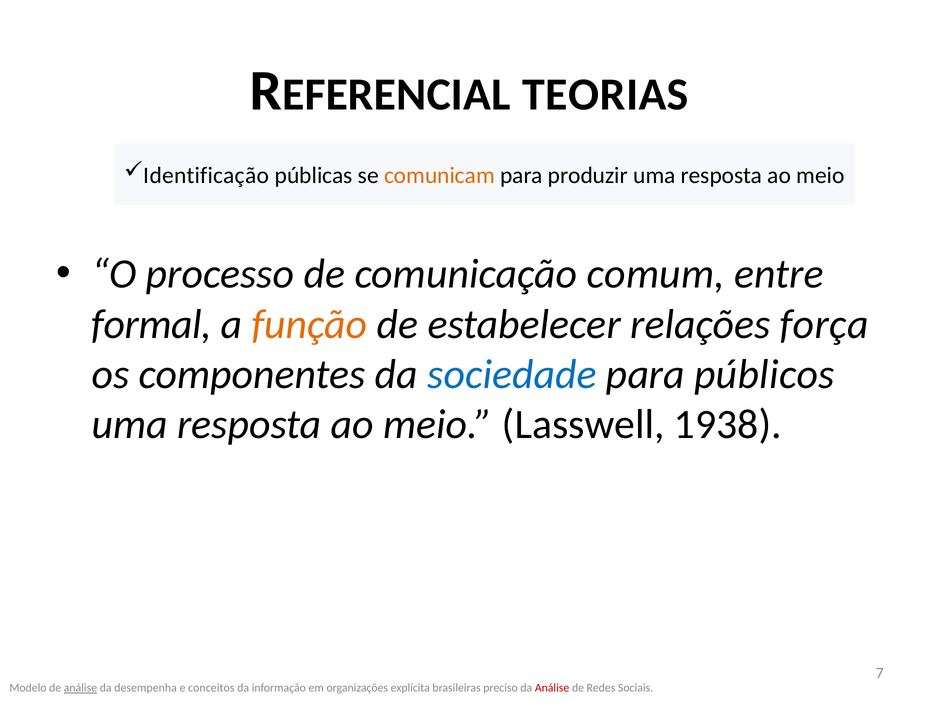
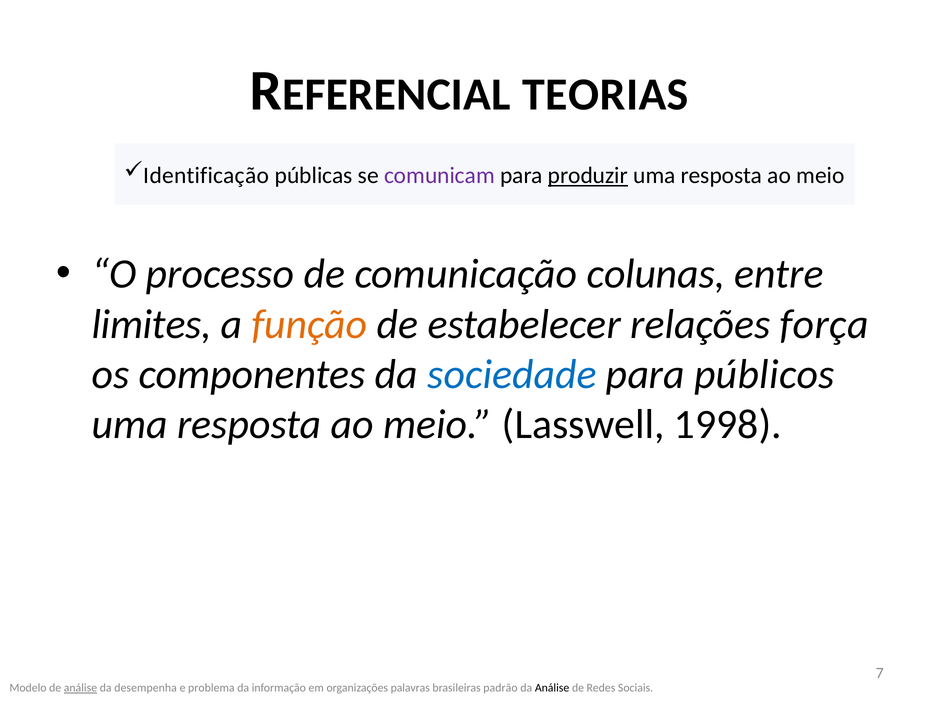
comunicam colour: orange -> purple (439, 176)
produzir underline: none -> present (588, 176)
comum: comum -> colunas (656, 274)
formal: formal -> limites (152, 324)
1938: 1938 -> 1998 (728, 425)
conceitos: conceitos -> problema (211, 688)
explícita: explícita -> palavras (410, 688)
preciso: preciso -> padrão (500, 688)
Análise colour: red -> black (552, 688)
